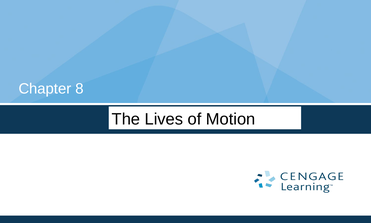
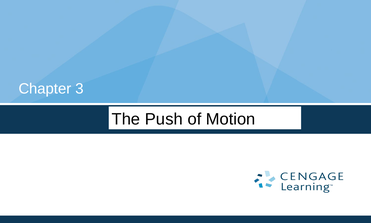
8: 8 -> 3 (80, 89)
Lives: Lives -> Push (164, 119)
